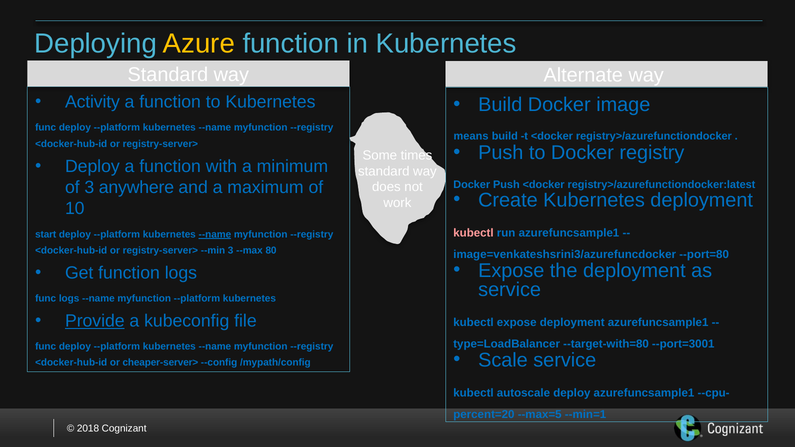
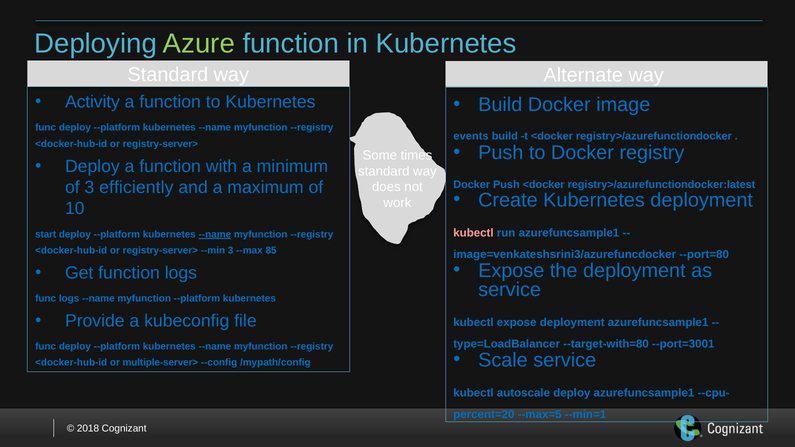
Azure colour: yellow -> light green (199, 44)
means: means -> events (471, 136)
anywhere: anywhere -> efficiently (136, 188)
80: 80 -> 85 (271, 251)
Provide underline: present -> none (95, 321)
cheaper-server>: cheaper-server> -> multiple-server> (160, 363)
